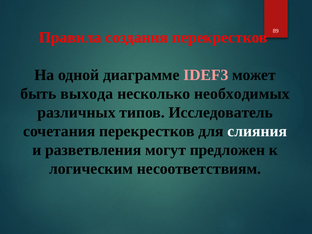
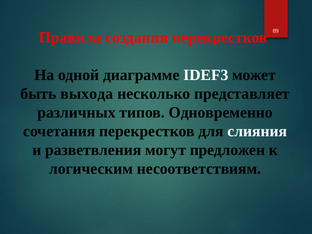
IDEF3 colour: pink -> white (206, 75)
необходимых: необходимых -> представляет (242, 94)
Исследователь: Исследователь -> Одновременно (221, 112)
